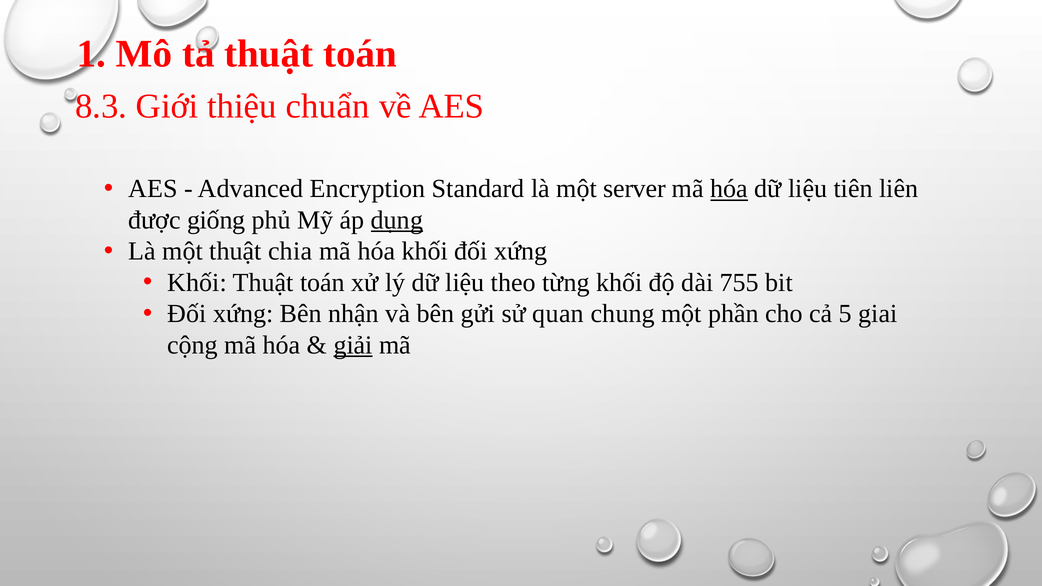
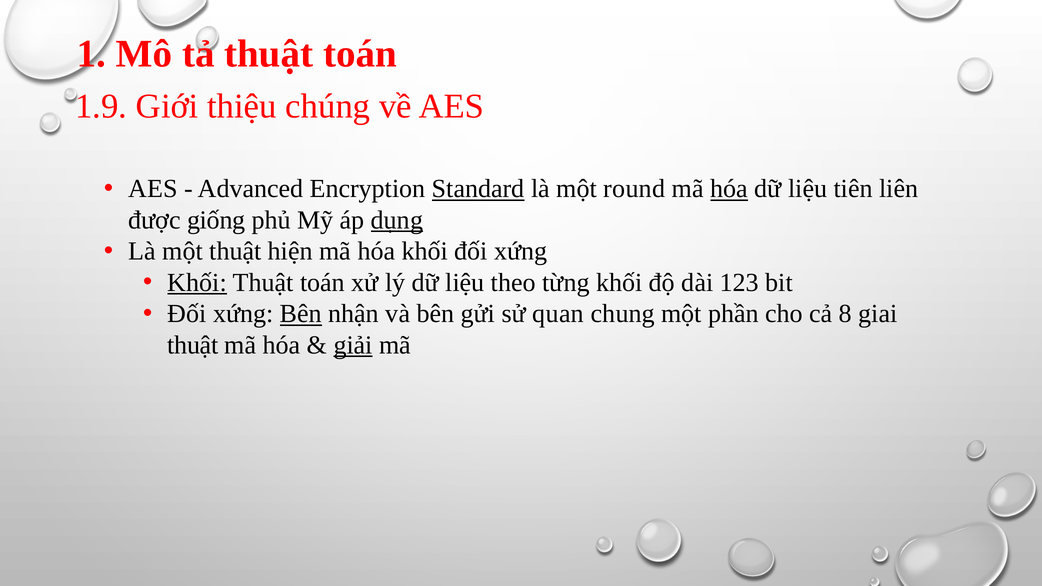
8.3: 8.3 -> 1.9 (101, 106)
chuẩn: chuẩn -> chúng (328, 106)
Standard underline: none -> present (478, 189)
server: server -> round (634, 189)
chia: chia -> hiện (290, 251)
Khối underline: none -> present (197, 283)
755: 755 -> 123 (739, 283)
Bên underline: none -> present (301, 314)
5: 5 -> 8 (845, 314)
cộng: cộng -> thuật (193, 345)
